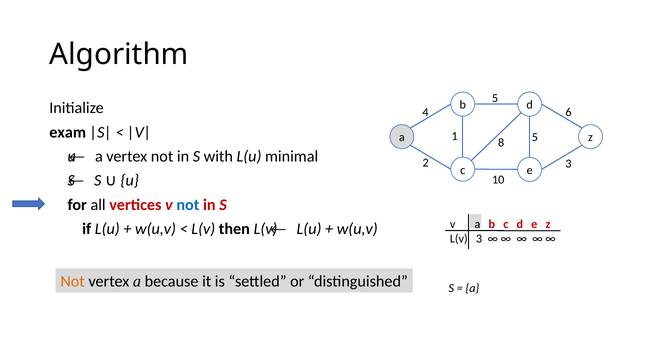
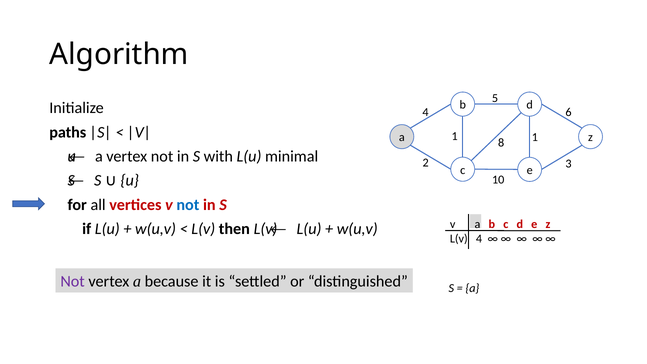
exam: exam -> paths (68, 132)
8 5: 5 -> 1 (535, 137)
L(v 3: 3 -> 4 (479, 239)
Not colour: orange -> purple (73, 281)
